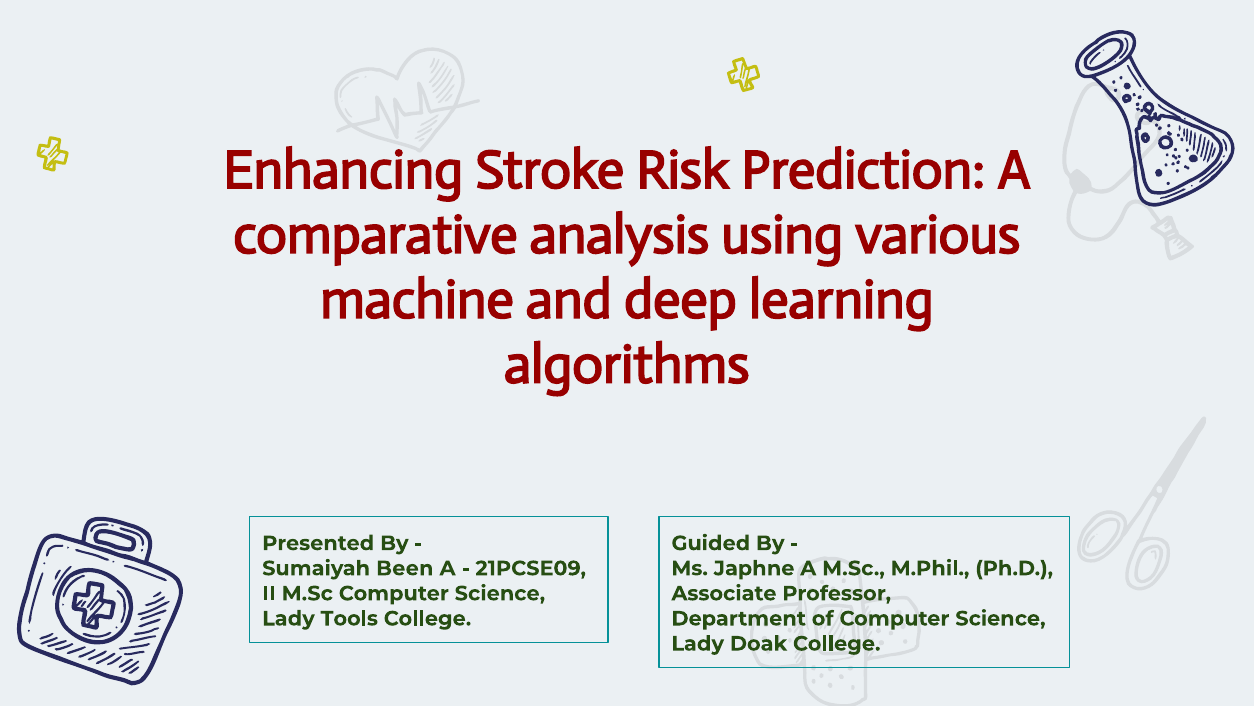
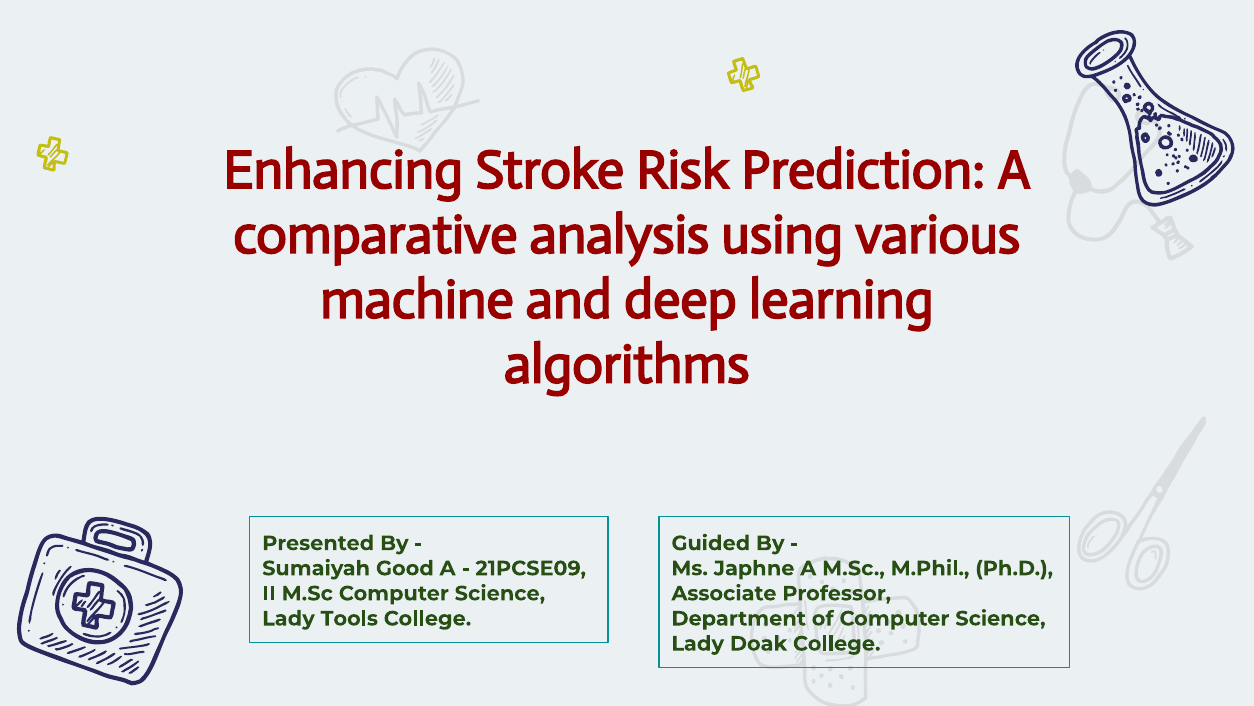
Been: Been -> Good (405, 568)
